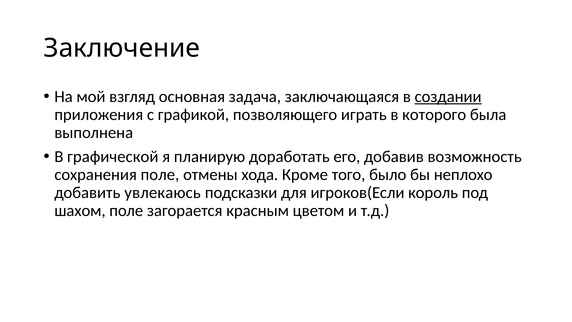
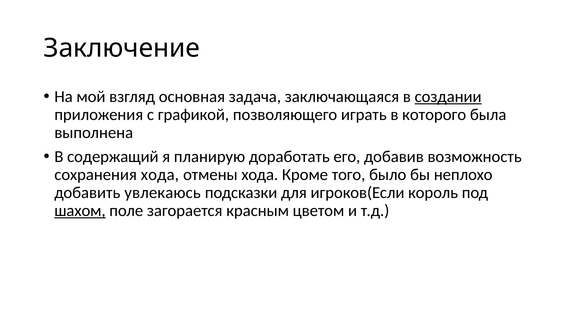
графической: графической -> содержащий (113, 157)
сохранения поле: поле -> хода (160, 175)
шахом underline: none -> present (80, 211)
